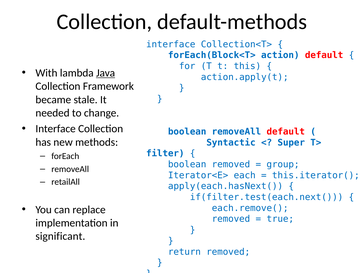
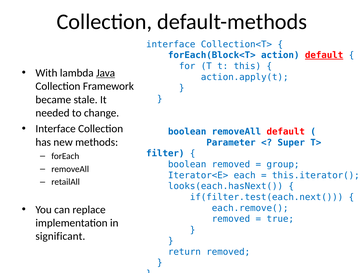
default underline: none -> present (324, 55)
Syntactic: Syntactic -> Parameter (231, 143)
apply(each.hasNext(: apply(each.hasNext( -> looks(each.hasNext( (226, 186)
